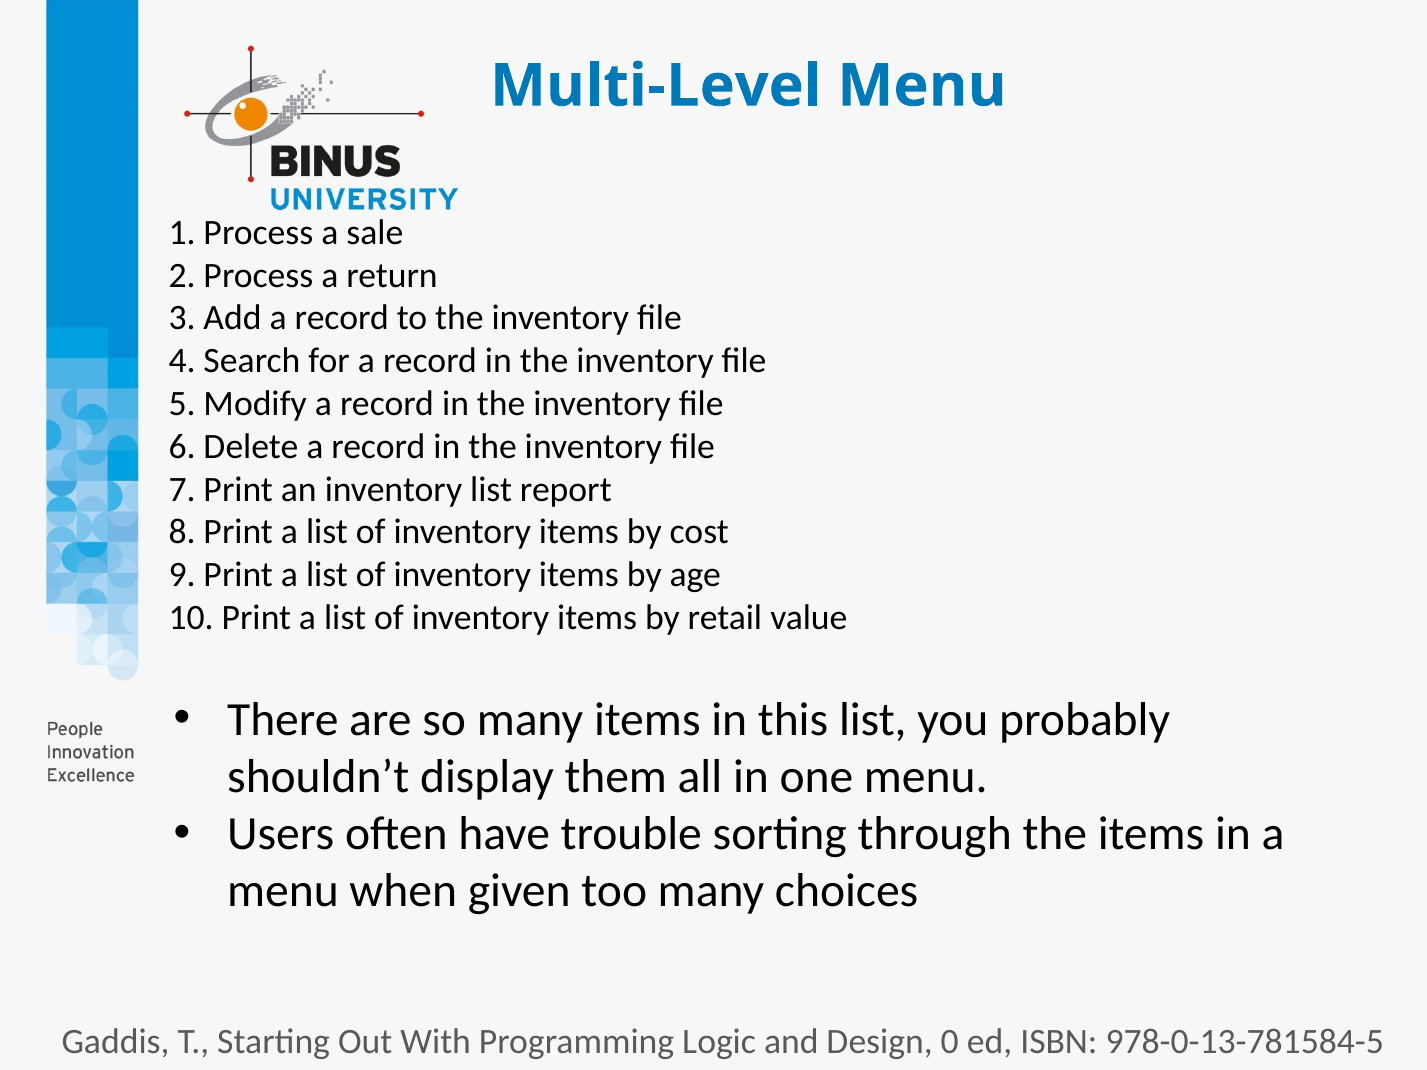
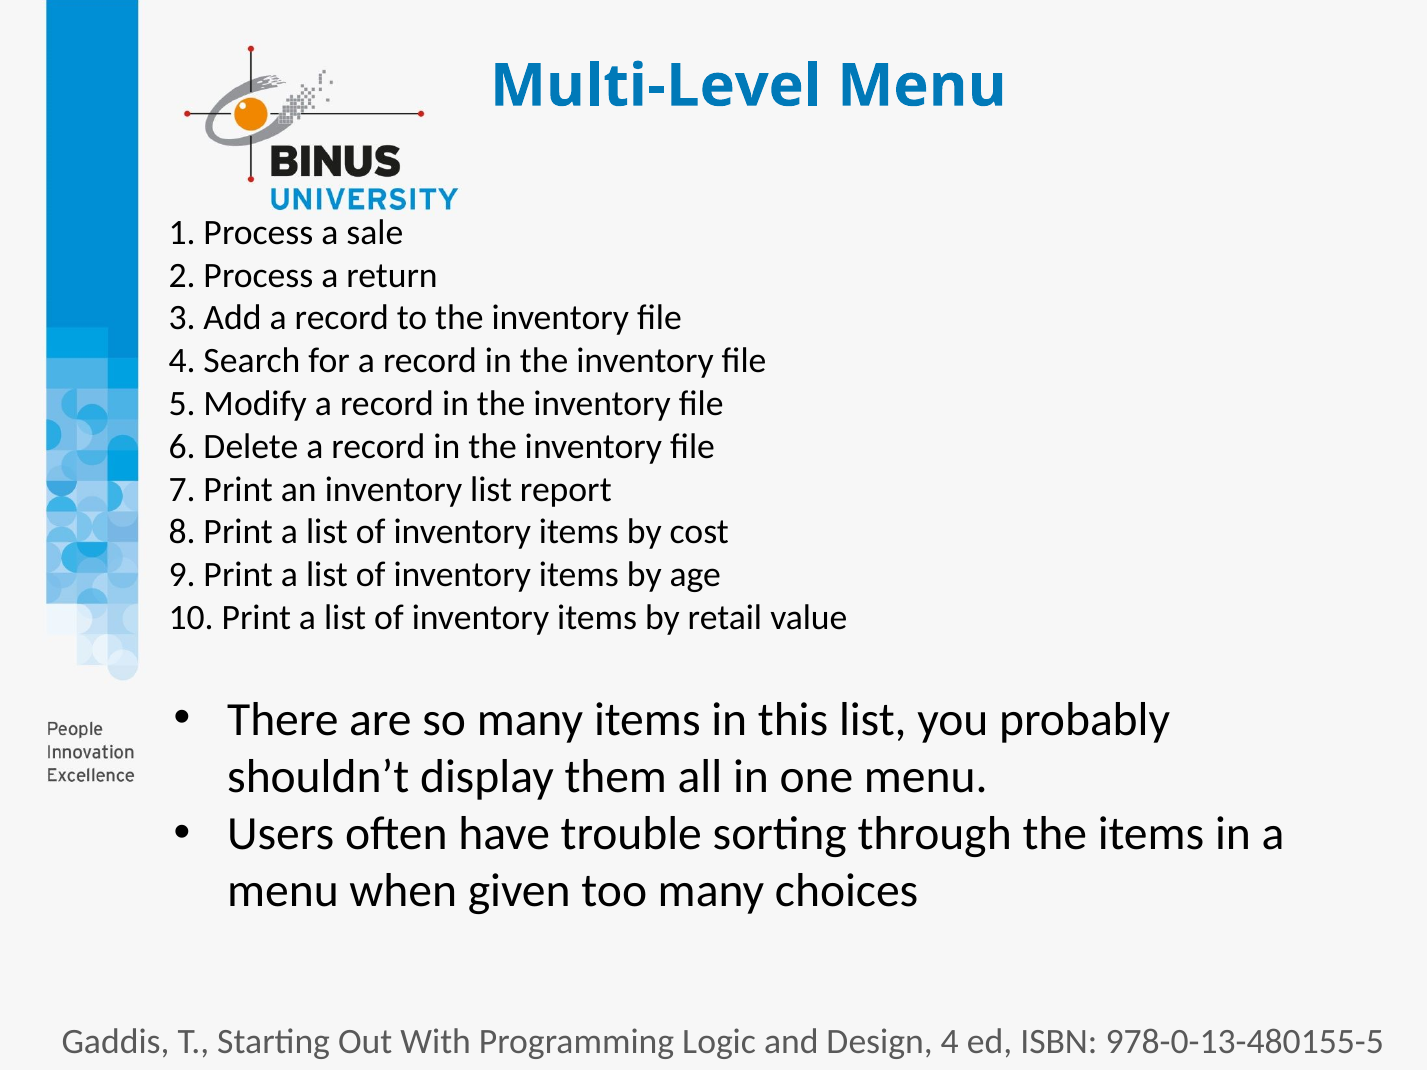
Design 0: 0 -> 4 (950, 1042)
978-0-13-781584-5: 978-0-13-781584-5 -> 978-0-13-480155-5 (1245, 1042)
